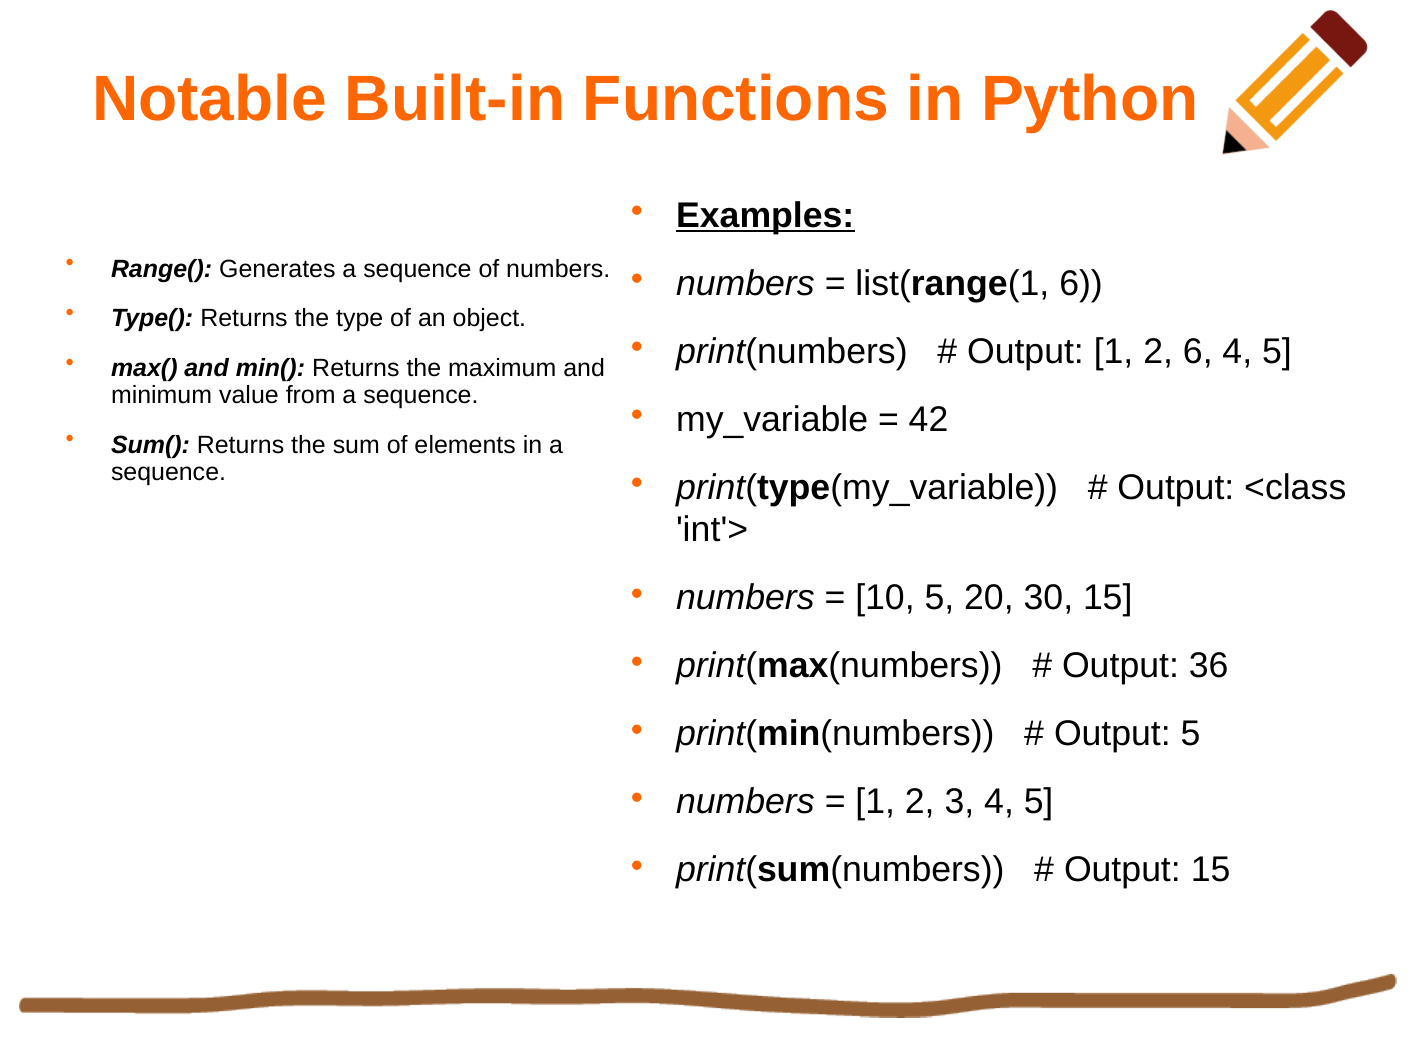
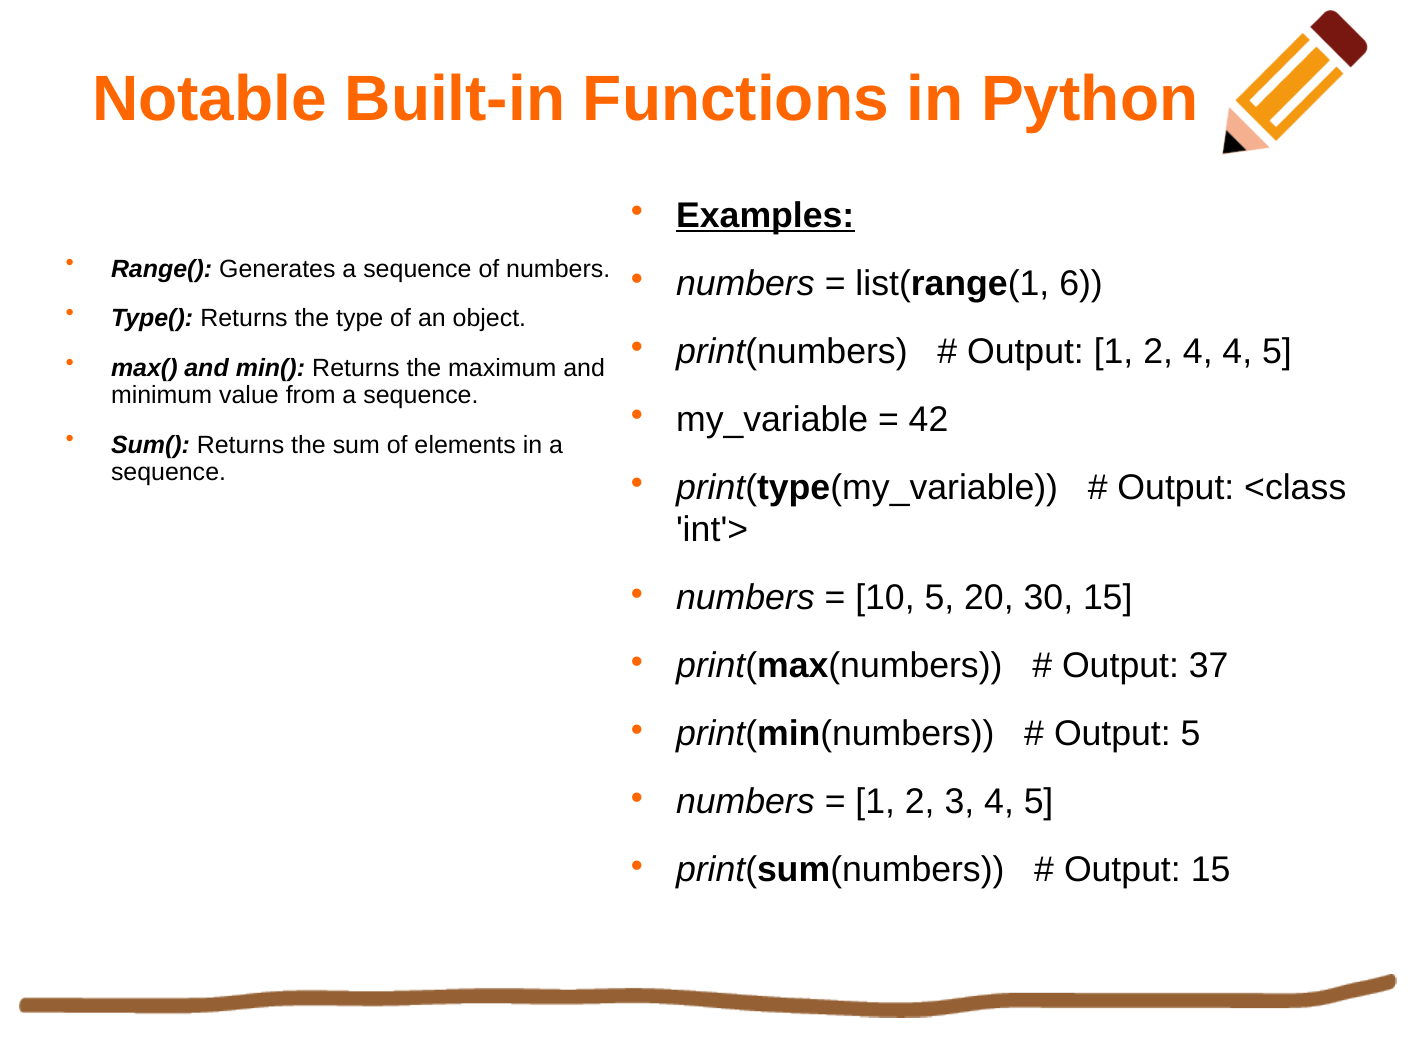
2 6: 6 -> 4 (1198, 351)
36: 36 -> 37 (1209, 666)
